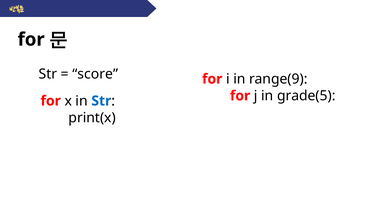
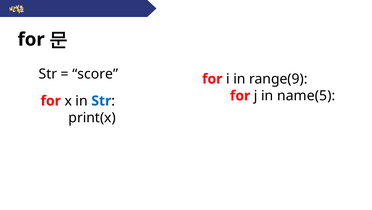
grade(5: grade(5 -> name(5 (306, 95)
